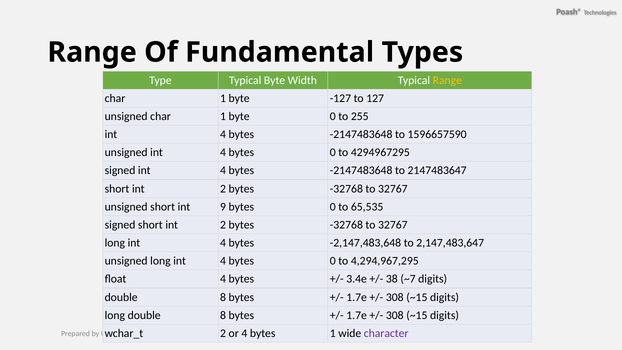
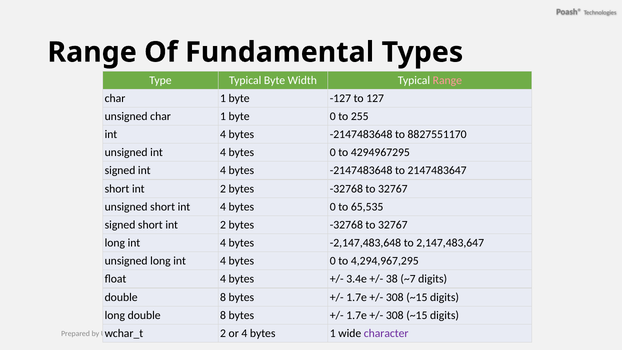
Range colour: yellow -> pink (447, 80)
1596657590: 1596657590 -> 8827551170 (437, 134)
short int 9: 9 -> 4 (223, 207)
